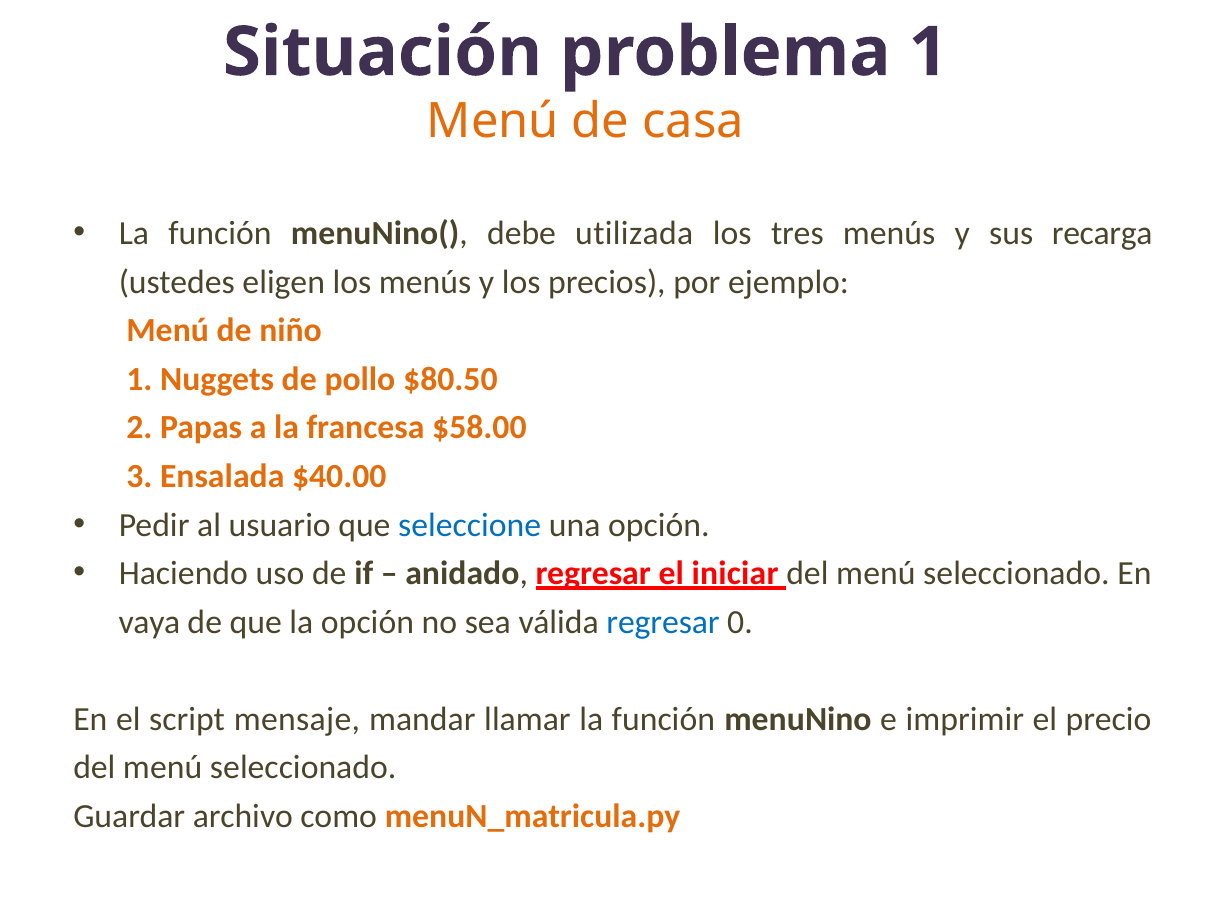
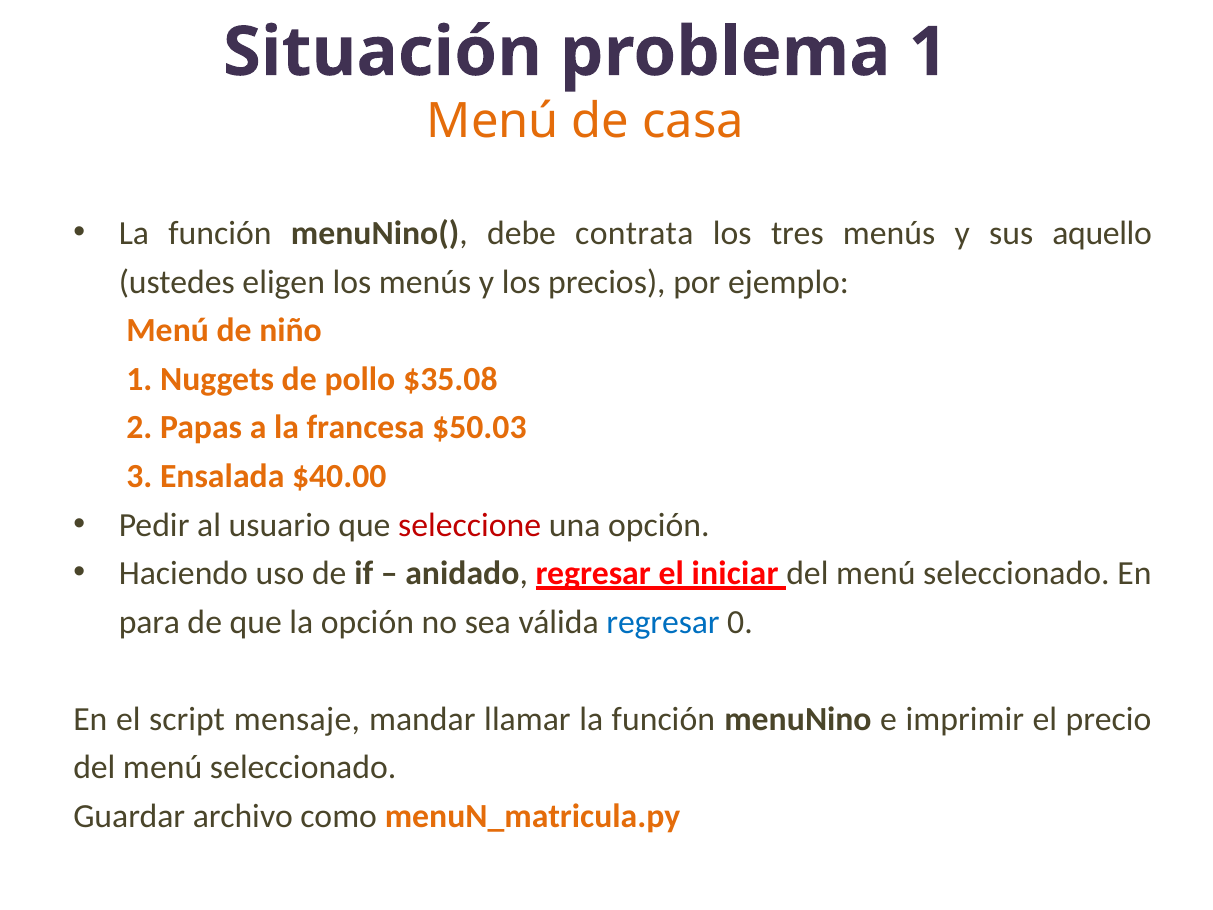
utilizada: utilizada -> contrata (634, 234)
recarga: recarga -> aquello (1102, 234)
$80.50: $80.50 -> $35.08 (450, 379)
$58.00: $58.00 -> $50.03 (479, 428)
seleccione colour: blue -> red (470, 525)
vaya: vaya -> para (149, 622)
